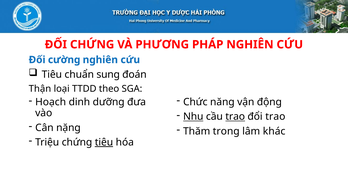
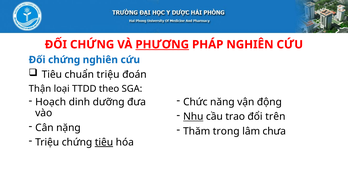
PHƯƠNG underline: none -> present (162, 44)
cường: cường -> chứng (64, 60)
chuẩn sung: sung -> triệu (108, 74)
trao underline: present -> none (235, 116)
đổi trao: trao -> trên (275, 116)
khác: khác -> chưa (274, 131)
